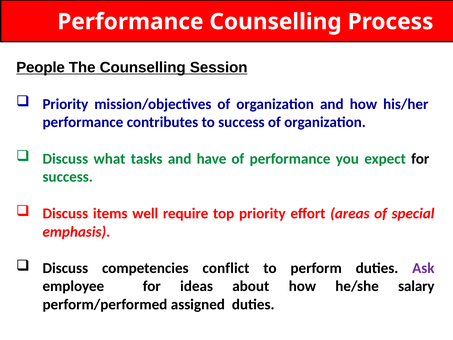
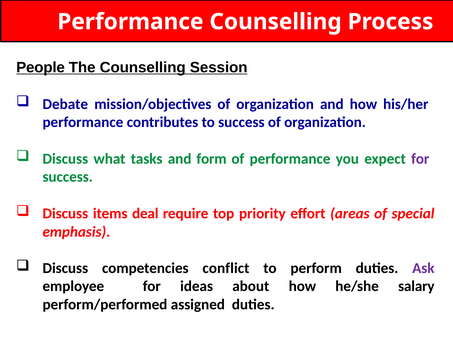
Priority: Priority -> Debate (65, 104)
have: have -> form (212, 159)
for colour: black -> purple (420, 159)
well: well -> deal (145, 213)
